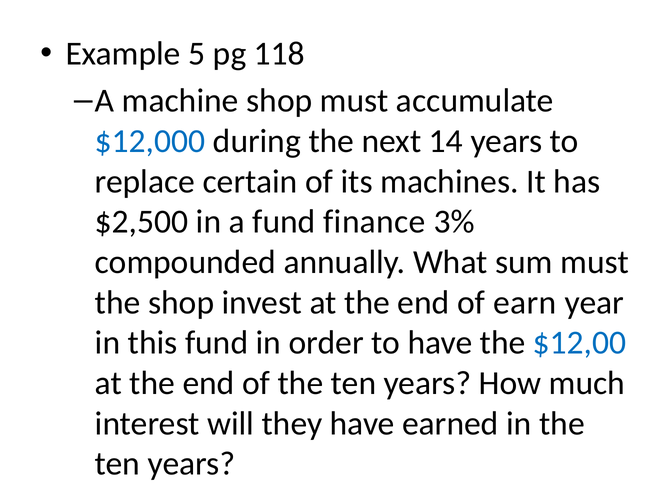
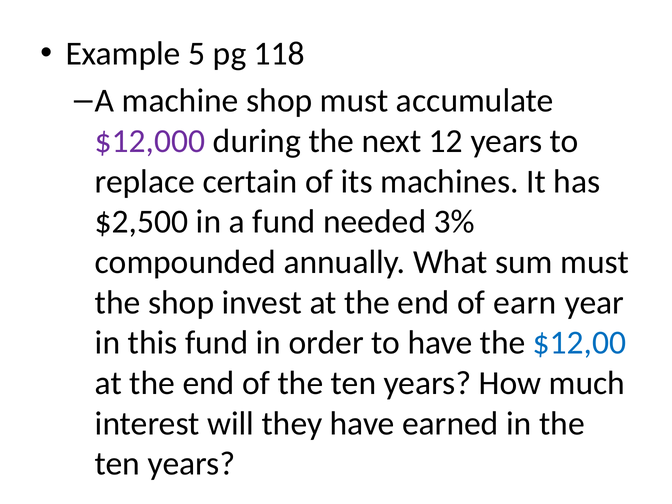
$12,000 colour: blue -> purple (150, 141)
14: 14 -> 12 (446, 141)
finance: finance -> needed (375, 222)
